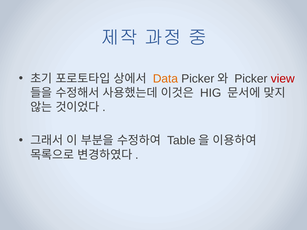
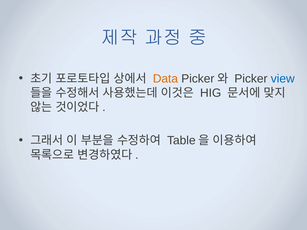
view colour: red -> blue (283, 79)
